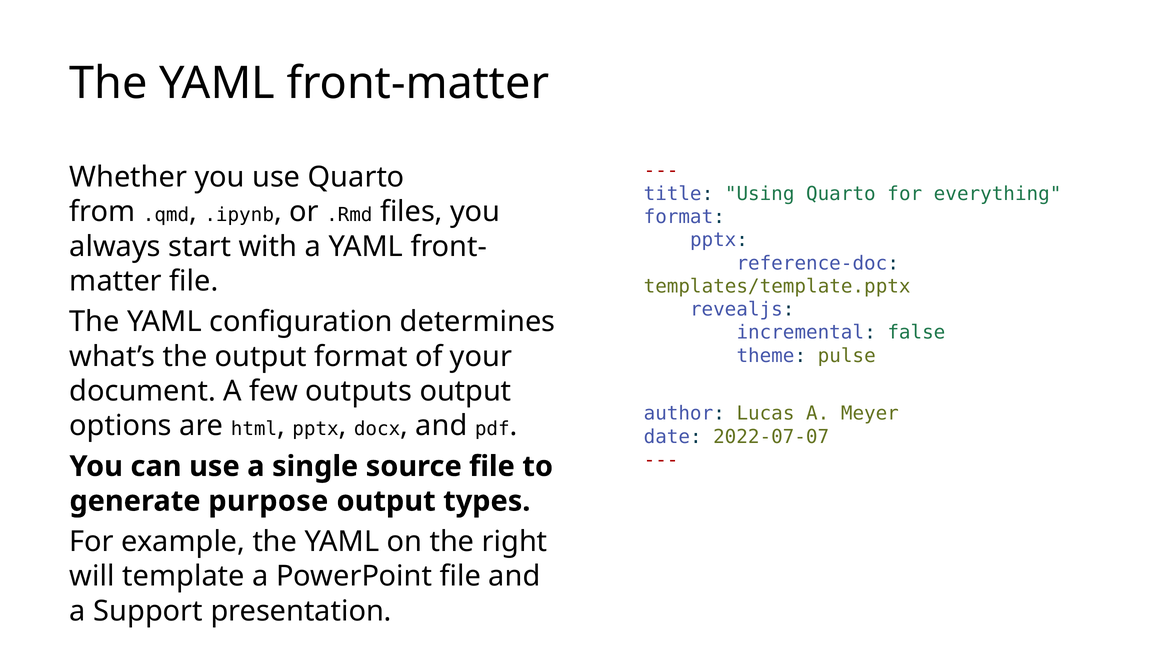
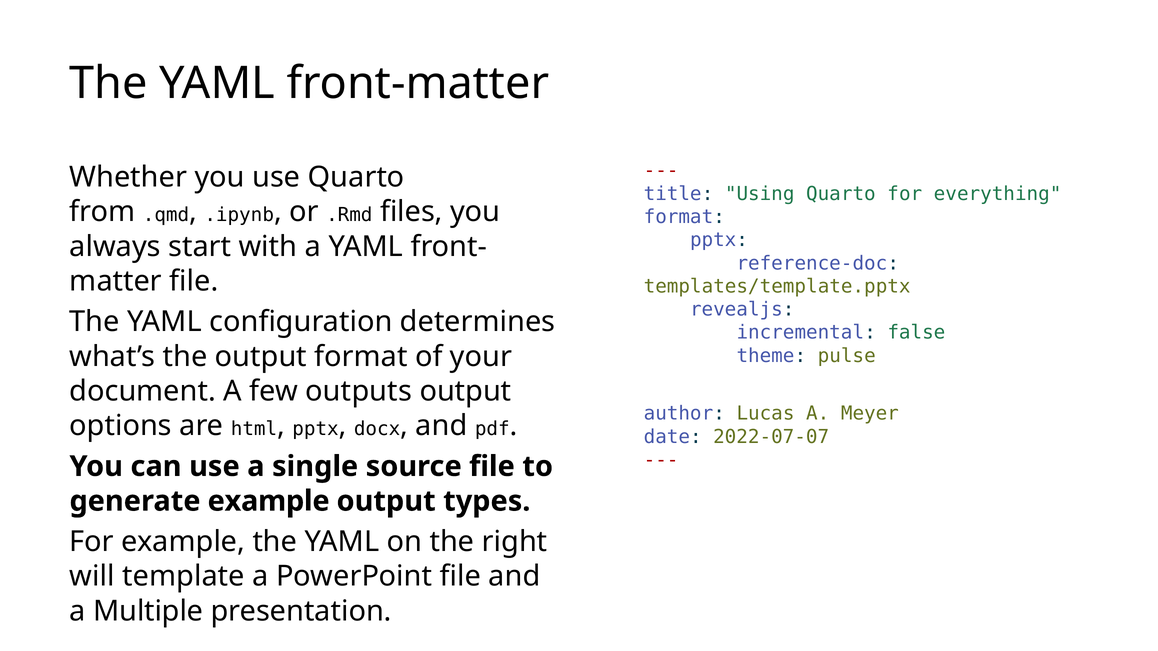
generate purpose: purpose -> example (269, 501)
Support: Support -> Multiple (148, 611)
